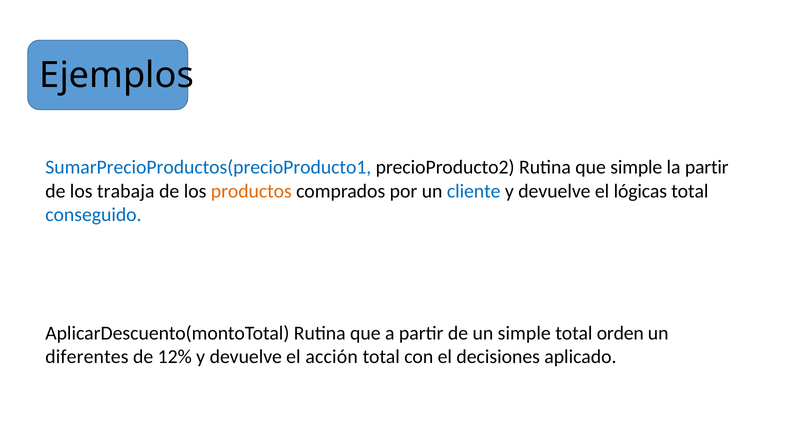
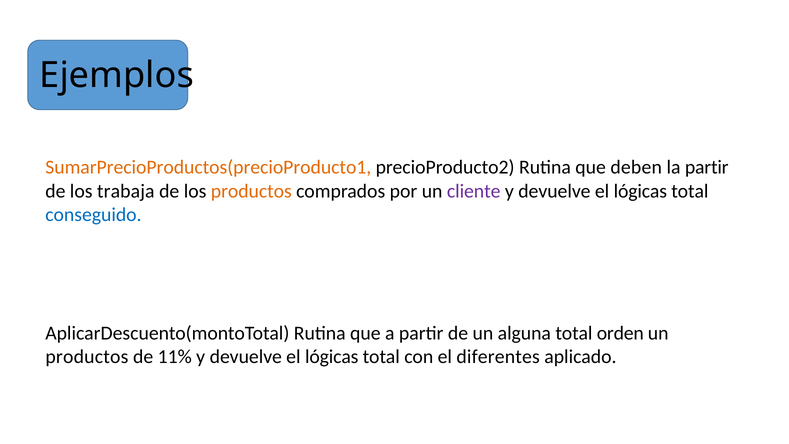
SumarPrecioProductos(precioProducto1 colour: blue -> orange (208, 167)
que simple: simple -> deben (636, 167)
cliente colour: blue -> purple (474, 191)
un simple: simple -> alguna (524, 333)
diferentes: diferentes -> productos (87, 357)
12%: 12% -> 11% (175, 357)
acción: acción -> lógicas (332, 357)
decisiones: decisiones -> diferentes (498, 357)
